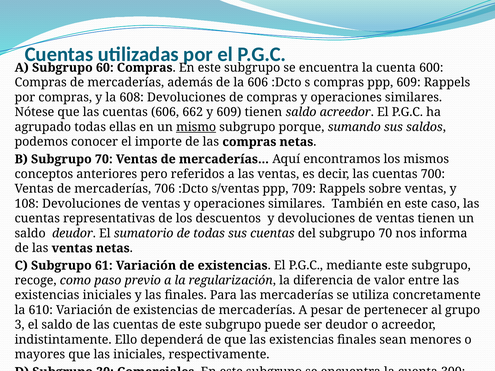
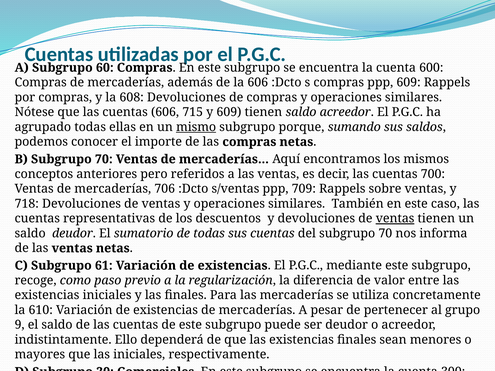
662: 662 -> 715 (193, 112)
108: 108 -> 718 (27, 204)
ventas underline: none -> present (395, 219)
3: 3 -> 9 (20, 325)
